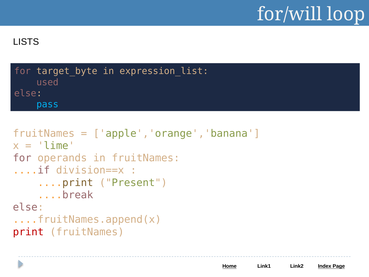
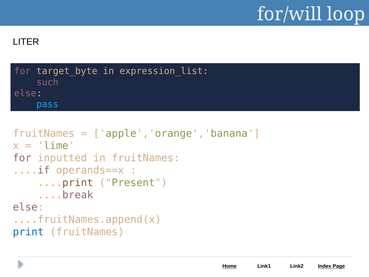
LISTS: LISTS -> LITER (26, 42)
used: used -> such (47, 82)
operands: operands -> inputted (62, 158)
division==x: division==x -> operands==x (90, 170)
print colour: red -> blue (28, 232)
